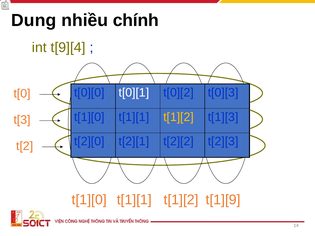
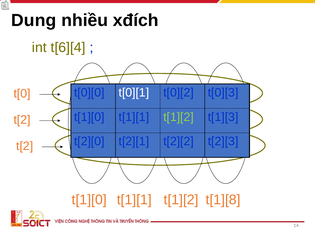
chính: chính -> xđích (136, 20)
t[9][4: t[9][4 -> t[6][4 (68, 48)
t[1][2 colour: yellow -> light green (179, 117)
t[3: t[3 -> t[2 (22, 120)
t[1][9: t[1][9 -> t[1][8 (223, 200)
